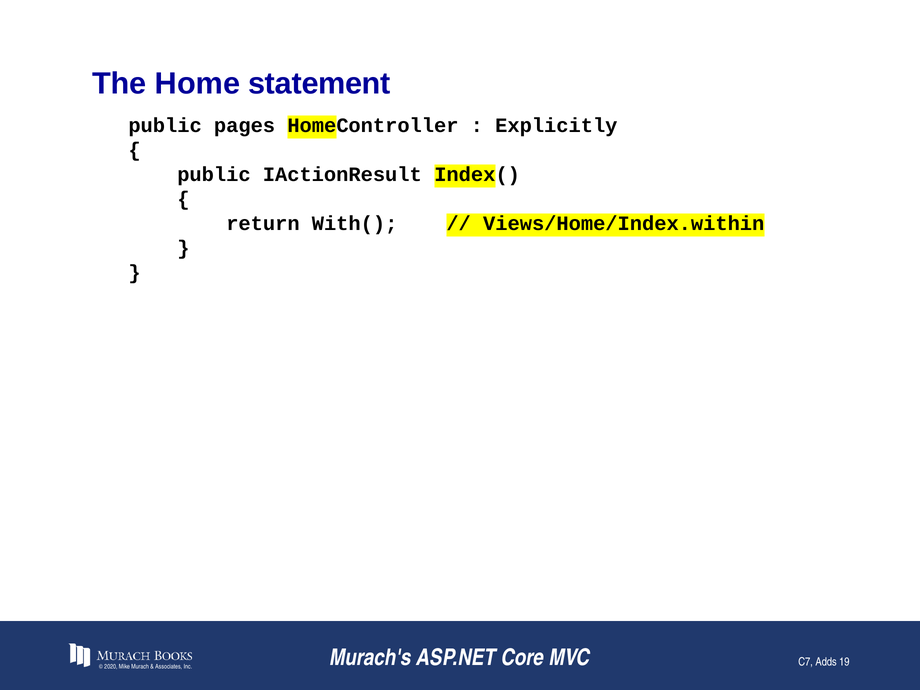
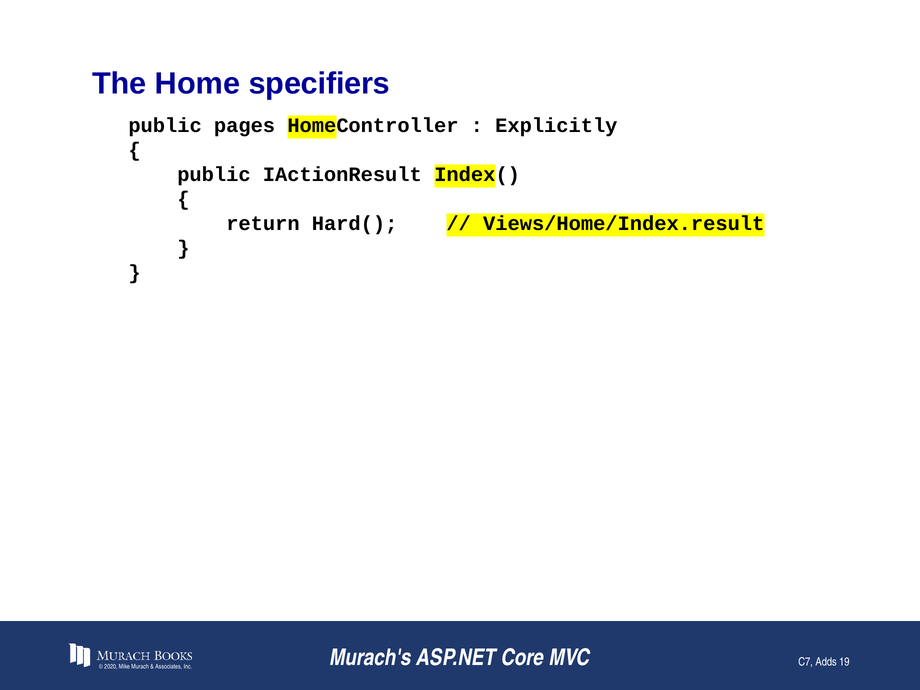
statement: statement -> specifiers (319, 84)
With(: With( -> Hard( (355, 224)
Views/Home/Index.within: Views/Home/Index.within -> Views/Home/Index.result (624, 224)
